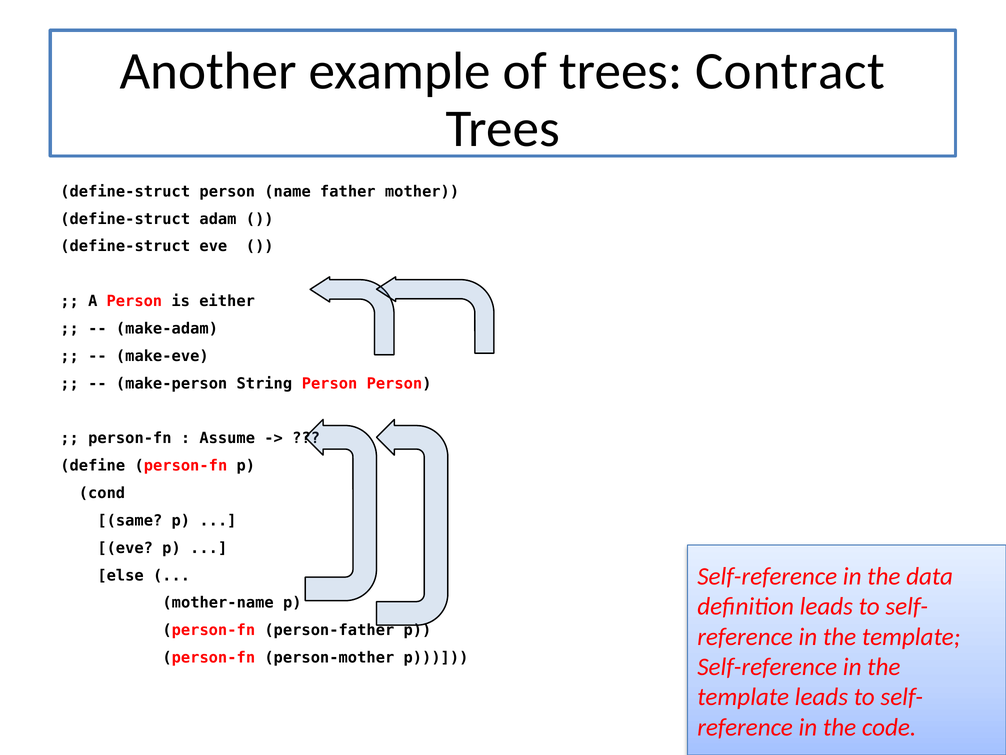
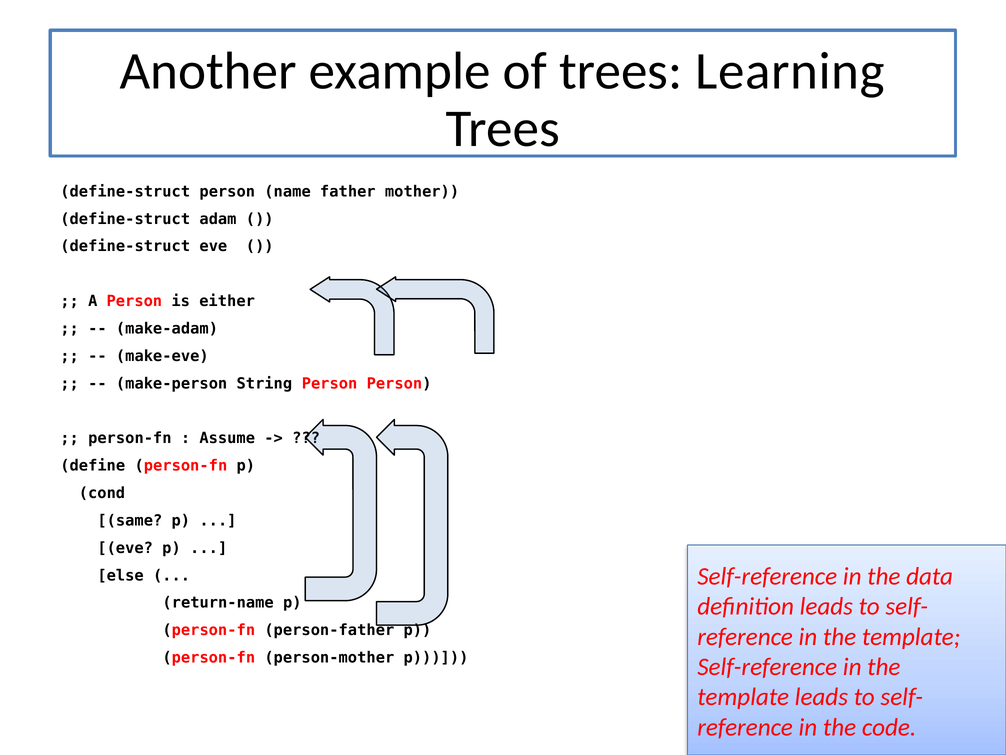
Contract: Contract -> Learning (790, 71)
mother-name: mother-name -> return-name (218, 602)
